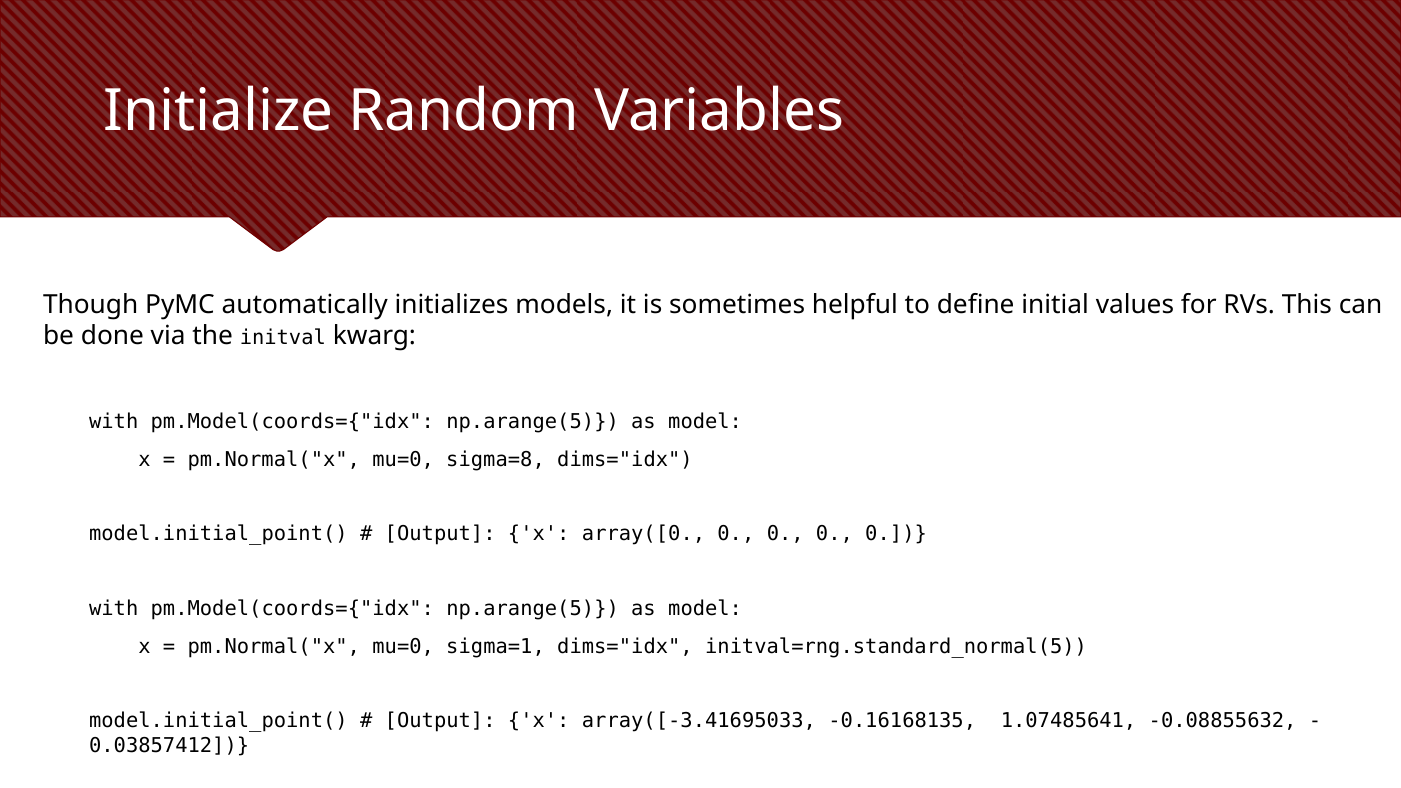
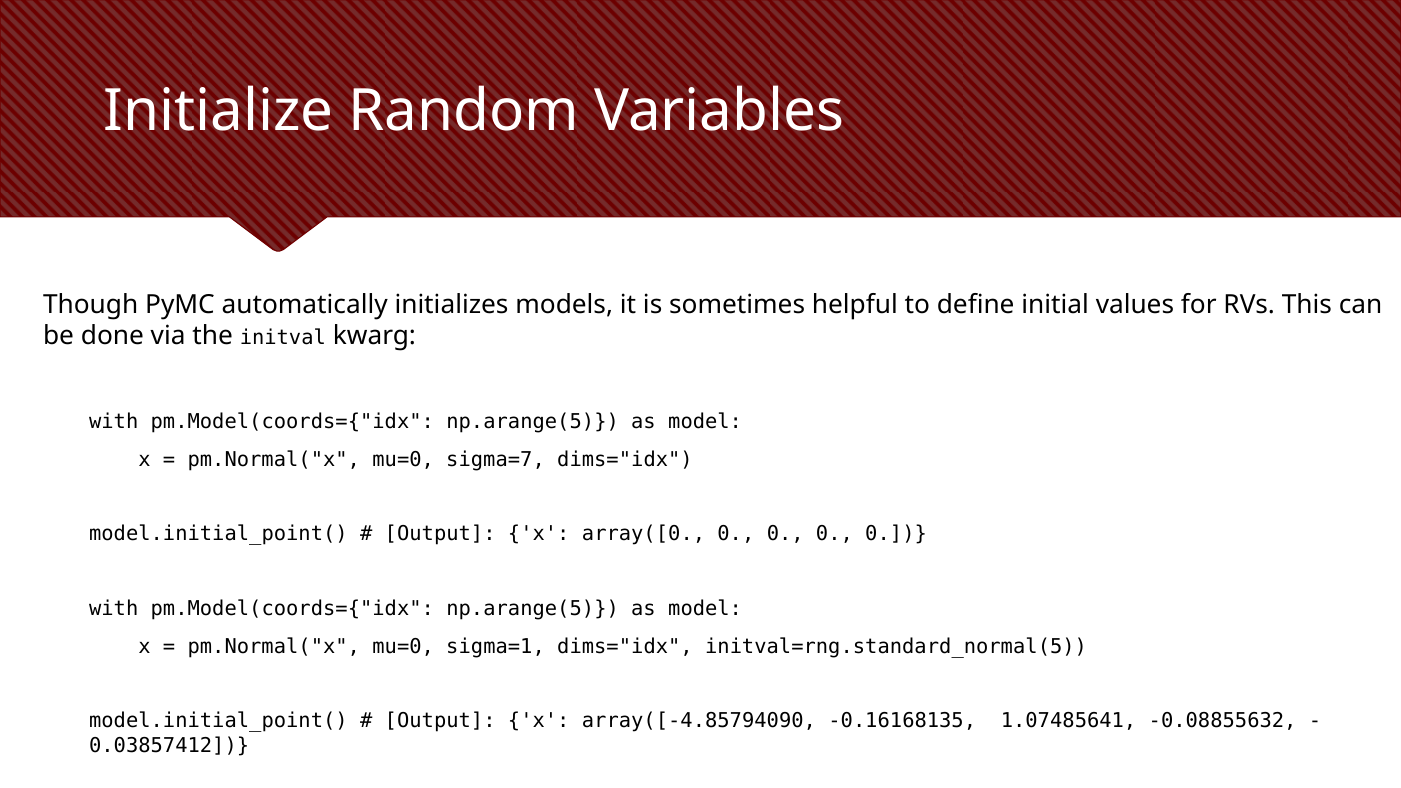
sigma=8: sigma=8 -> sigma=7 (496, 459)
array([-3.41695033: array([-3.41695033 -> array([-4.85794090 (699, 721)
